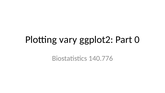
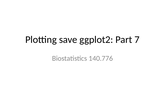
vary: vary -> save (68, 39)
0: 0 -> 7 (137, 39)
